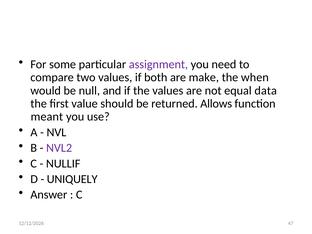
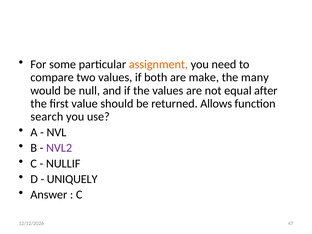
assignment colour: purple -> orange (158, 64)
when: when -> many (255, 77)
data: data -> after (266, 91)
meant: meant -> search (47, 117)
